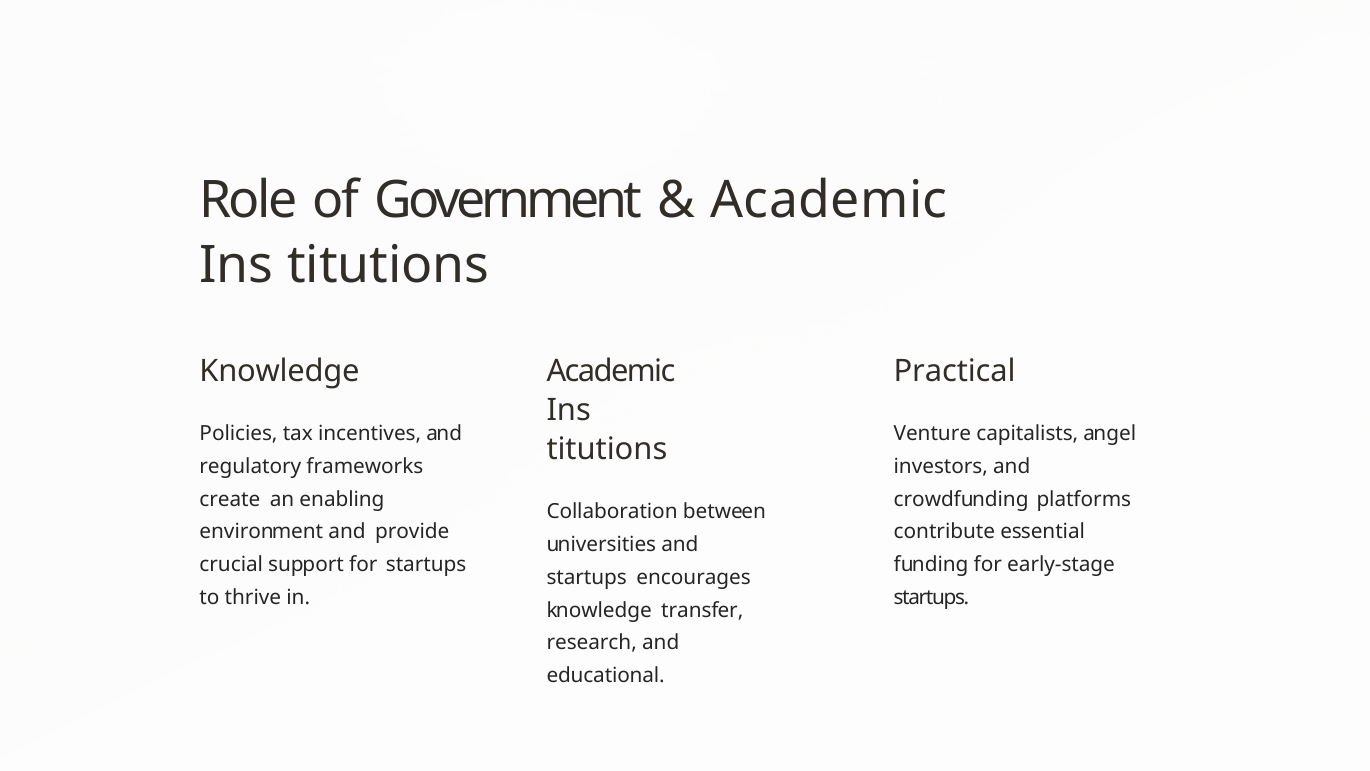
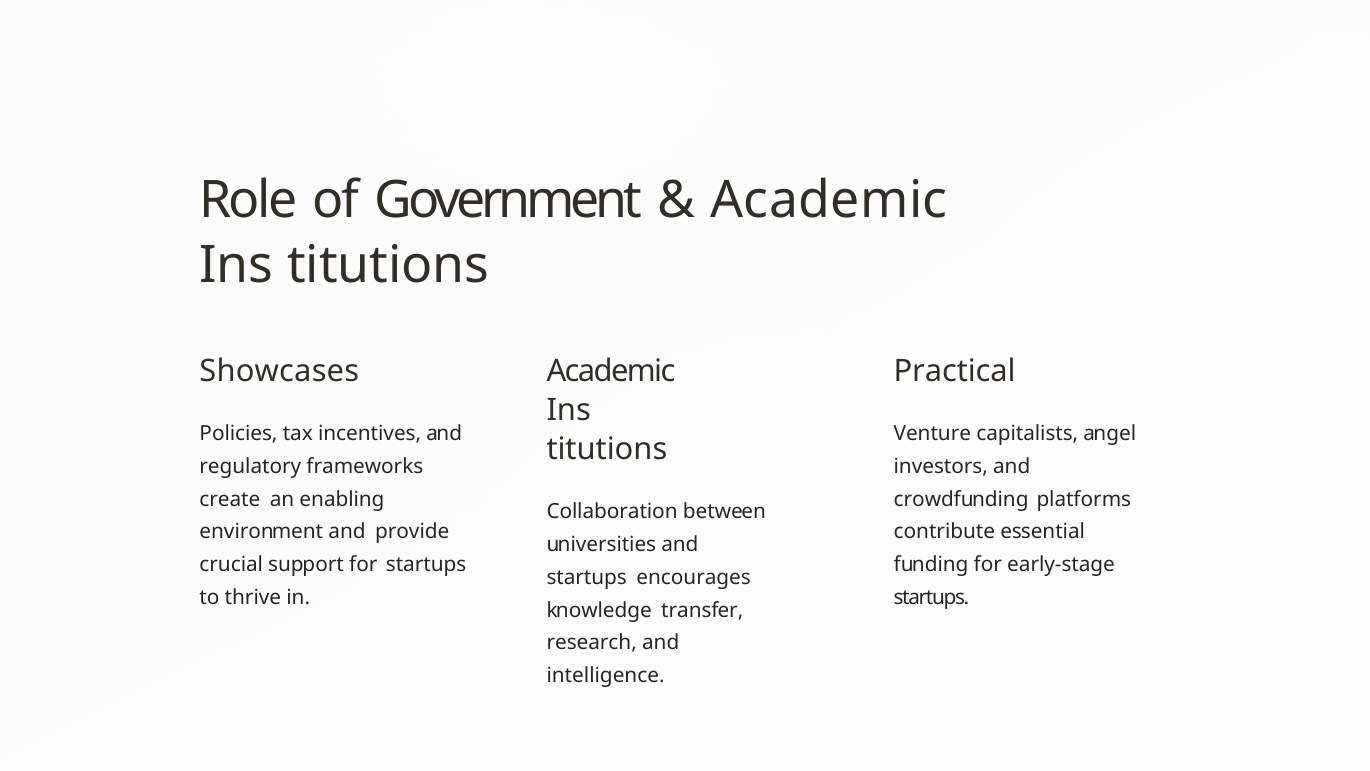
Knowledge: Knowledge -> Showcases (279, 371)
educational: educational -> intelligence (606, 676)
